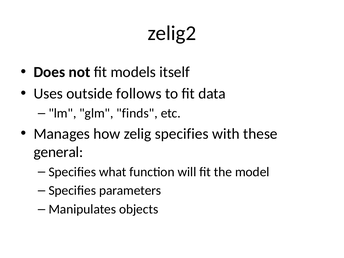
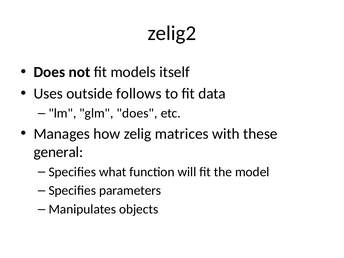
glm finds: finds -> does (137, 113)
zelig specifies: specifies -> matrices (182, 134)
